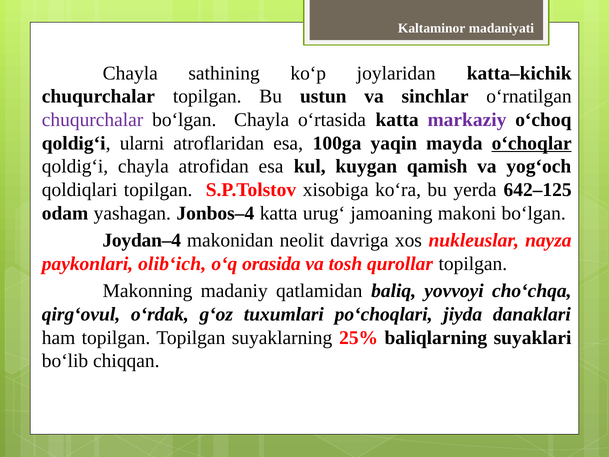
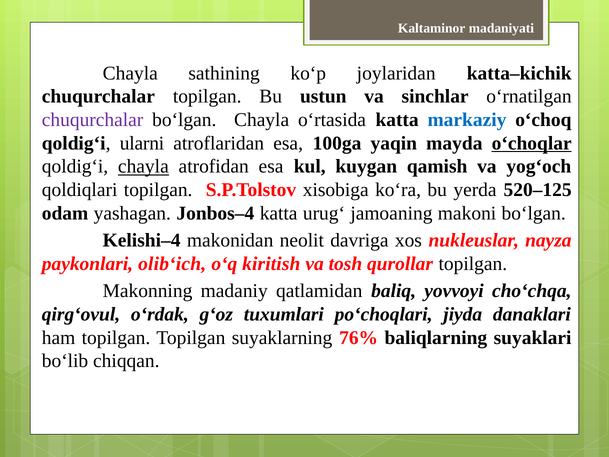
markaziy colour: purple -> blue (467, 120)
chayla underline: none -> present (143, 166)
642–125: 642–125 -> 520–125 (538, 190)
Joydan–4: Joydan–4 -> Kelishi–4 (142, 240)
orasida: orasida -> kiritish (271, 264)
25%: 25% -> 76% (359, 338)
